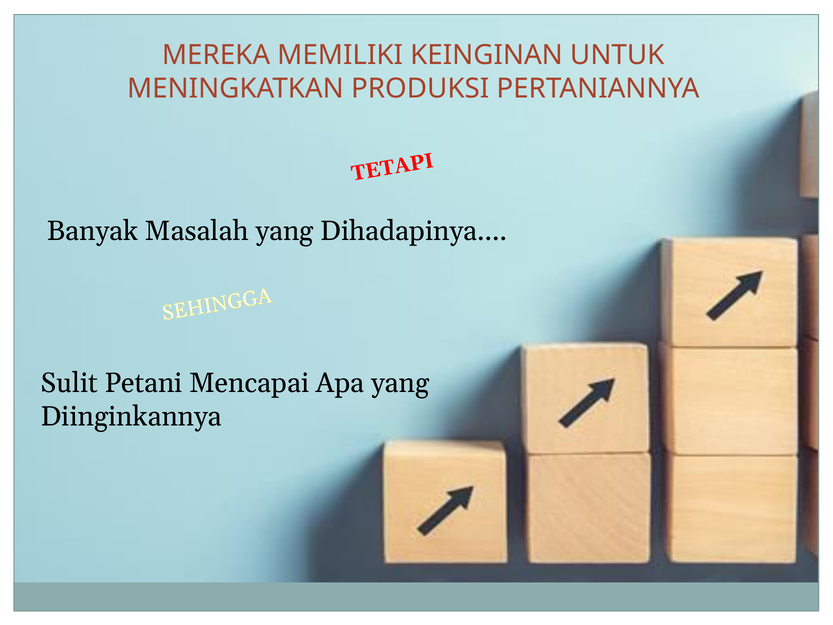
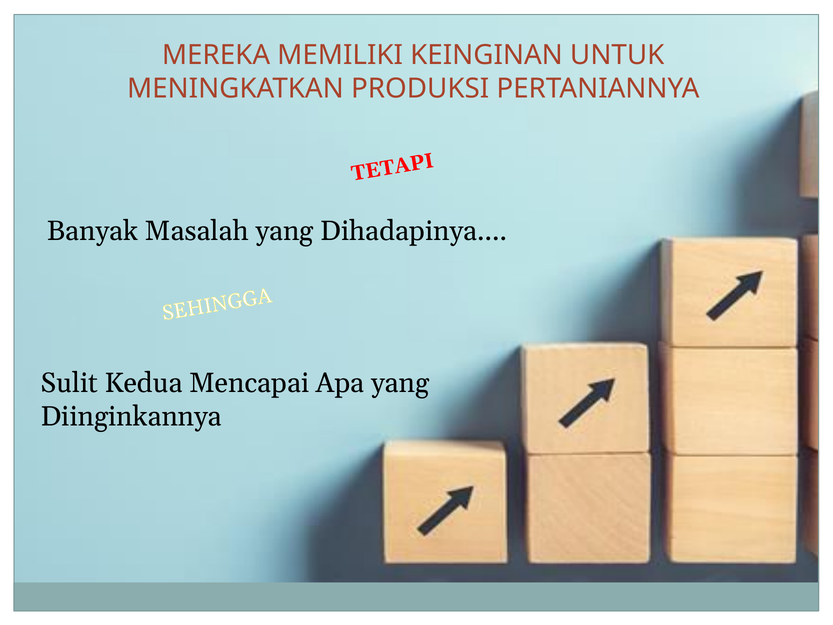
Petani: Petani -> Kedua (144, 383)
